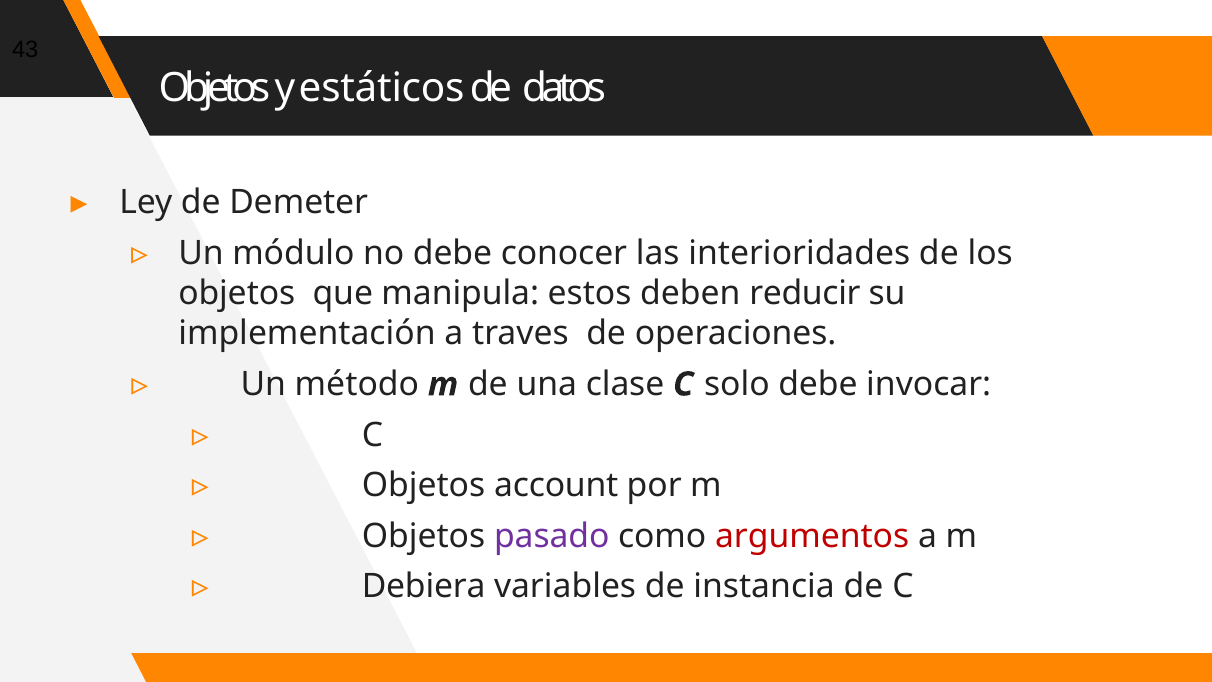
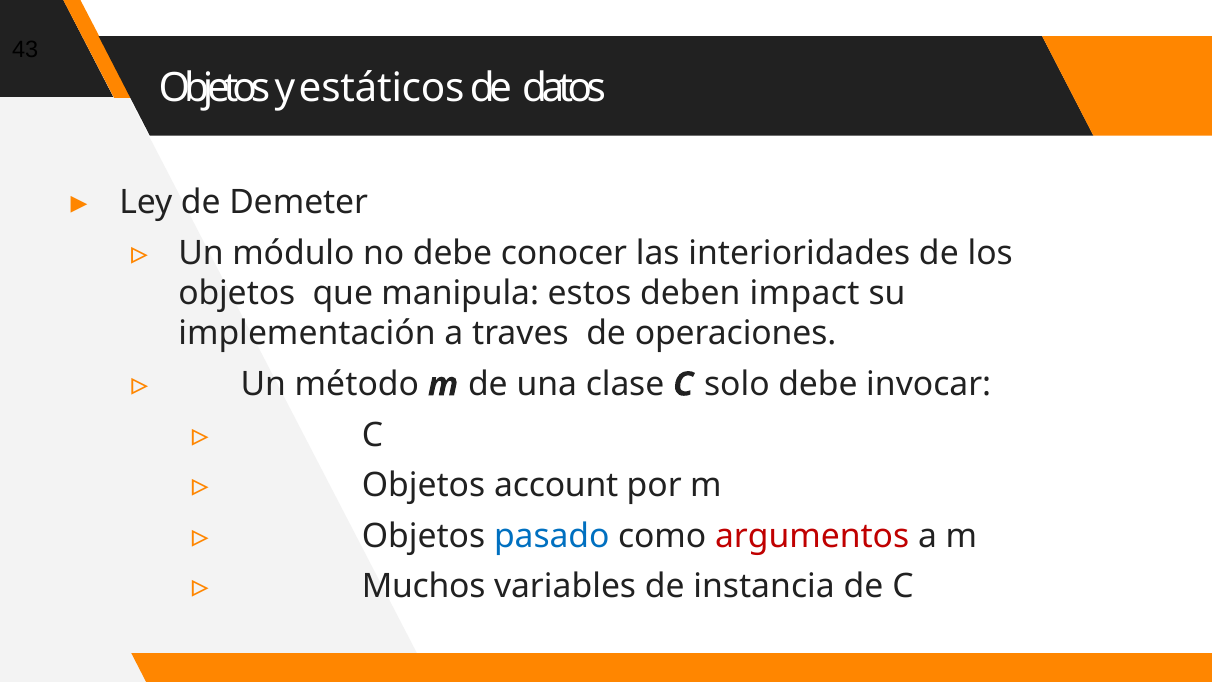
reducir: reducir -> impact (805, 293)
pasado colour: purple -> blue (552, 536)
Debiera: Debiera -> Muchos (424, 586)
